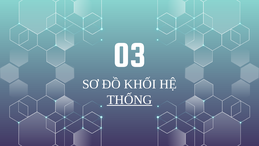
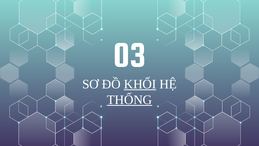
KHỐI underline: none -> present (140, 84)
